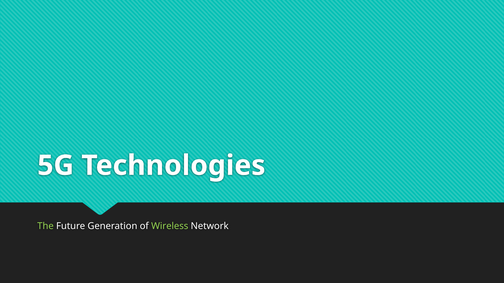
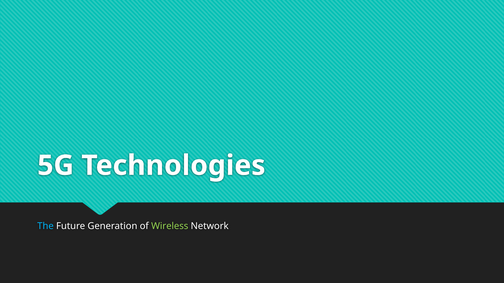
The colour: light green -> light blue (45, 227)
